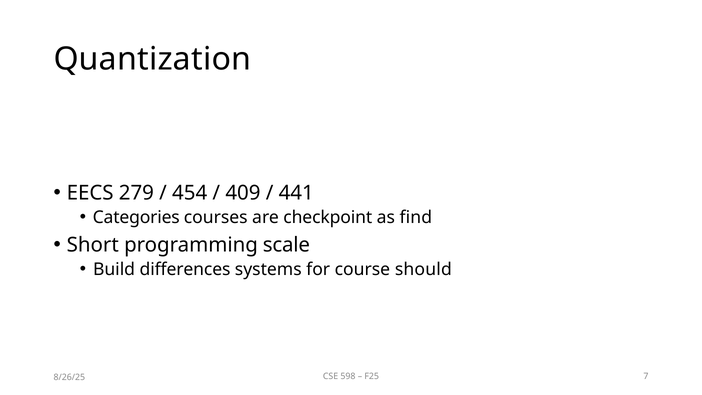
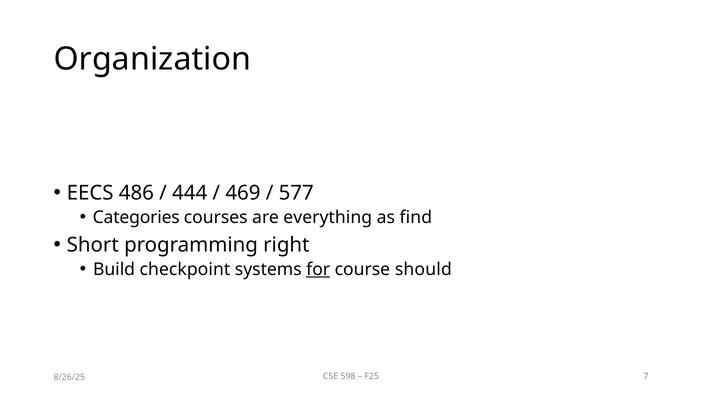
Quantization: Quantization -> Organization (152, 59)
279: 279 -> 486 (136, 193)
454: 454 -> 444 (190, 193)
409: 409 -> 469 (243, 193)
441: 441 -> 577 (296, 193)
checkpoint: checkpoint -> everything (328, 217)
scale: scale -> right (286, 245)
differences: differences -> checkpoint (185, 269)
for underline: none -> present (318, 269)
